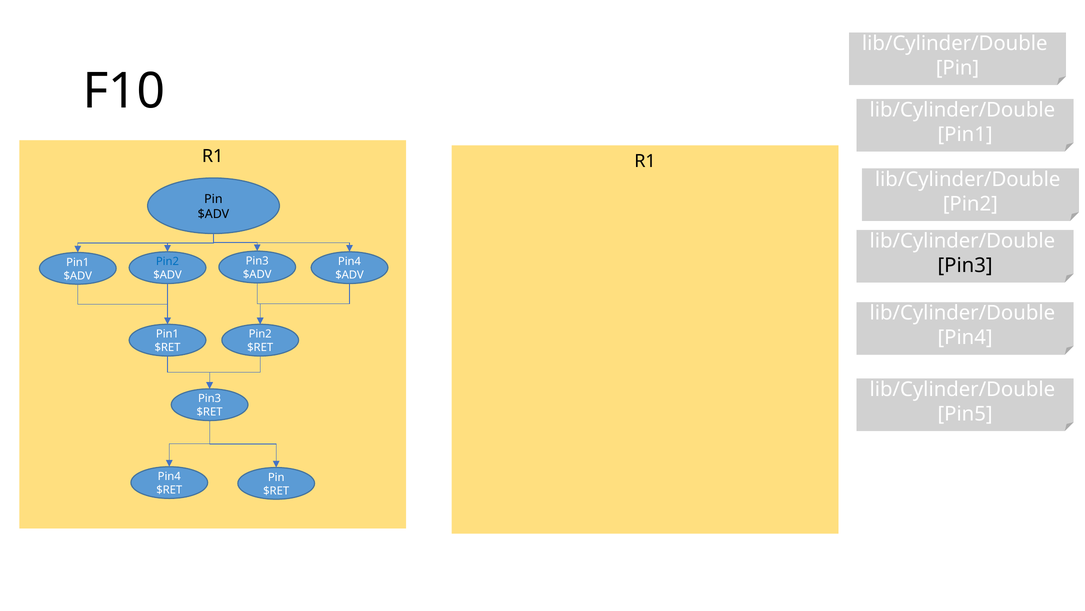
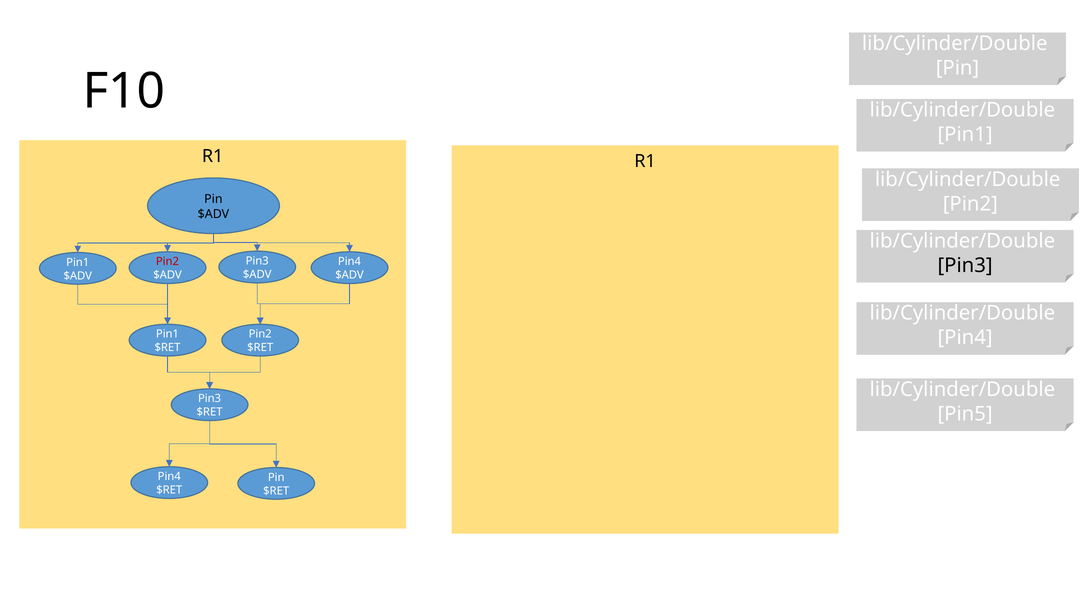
Pin2 colour: blue -> red (167, 261)
